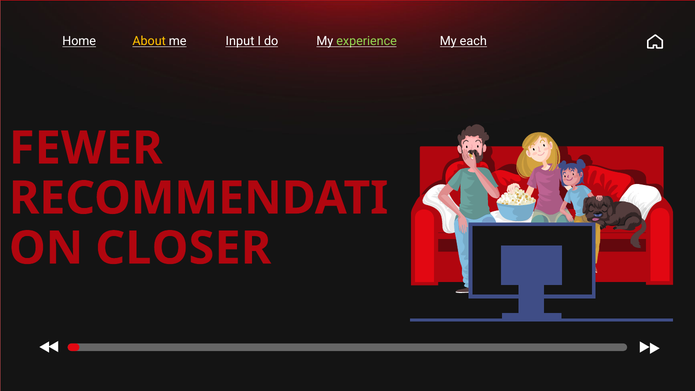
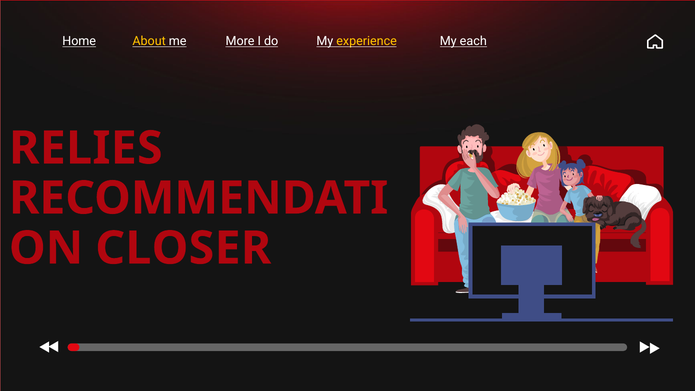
Input: Input -> More (240, 41)
experience colour: light green -> yellow (367, 41)
FEWER: FEWER -> RELIES (86, 148)
